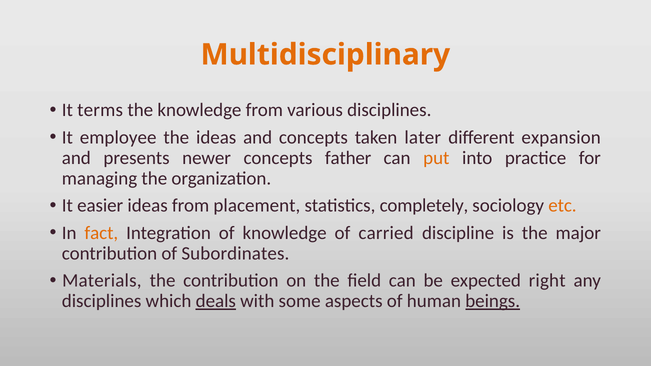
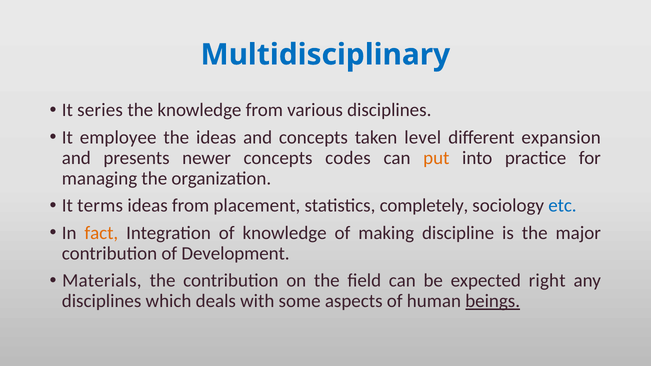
Multidisciplinary colour: orange -> blue (325, 55)
terms: terms -> series (100, 110)
later: later -> level (423, 137)
father: father -> codes (348, 158)
easier: easier -> terms (100, 206)
etc colour: orange -> blue (562, 206)
carried: carried -> making (386, 233)
Subordinates: Subordinates -> Development (235, 253)
deals underline: present -> none (216, 301)
